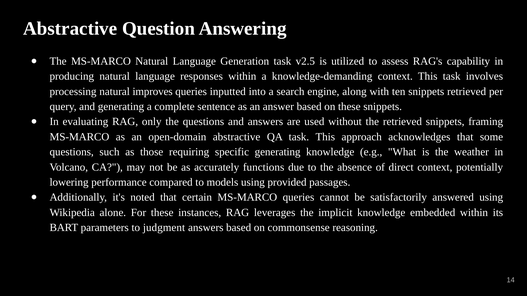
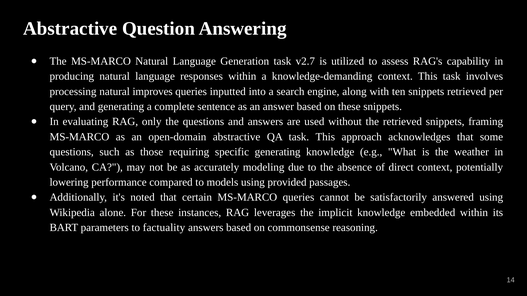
v2.5: v2.5 -> v2.7 (305, 61)
functions: functions -> modeling (264, 167)
judgment: judgment -> factuality (164, 228)
